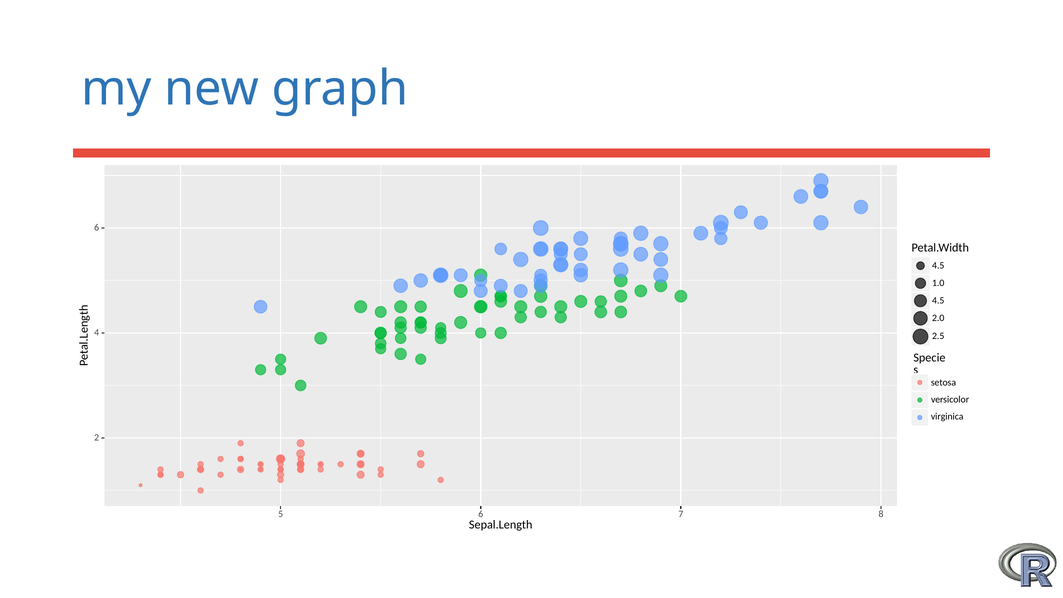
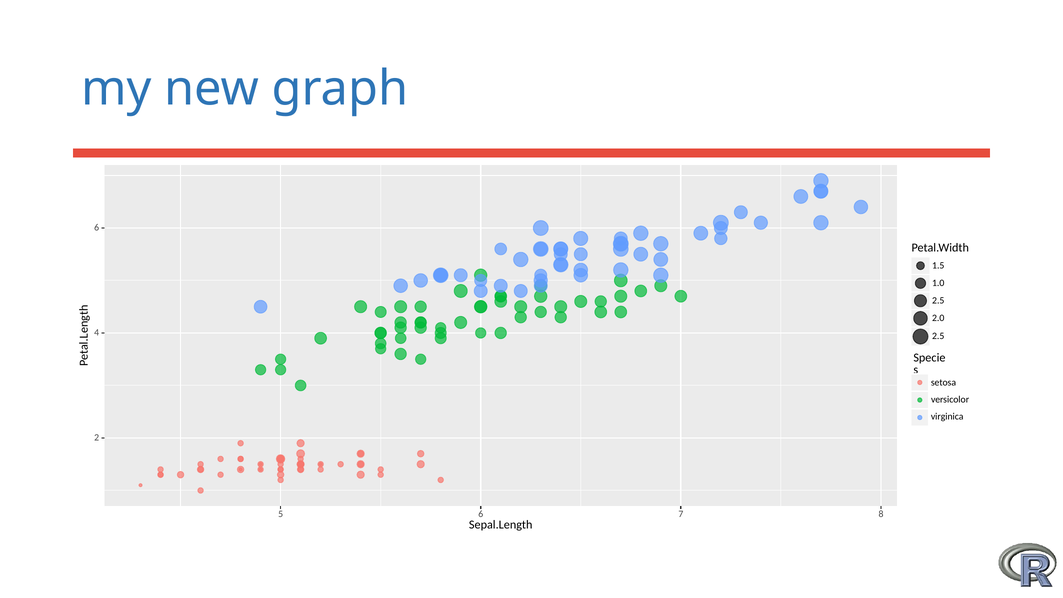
4.5: 4.5 -> 1.5 (938, 265)
4.5: 4.5 -> 2.5 (938, 300)
